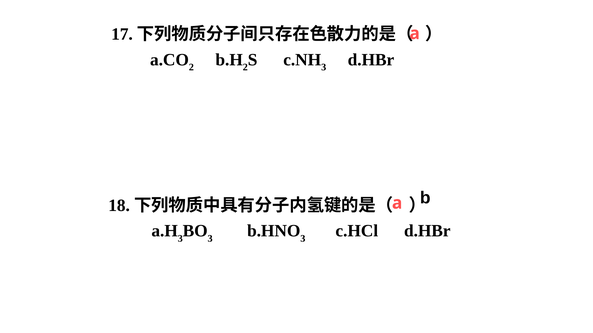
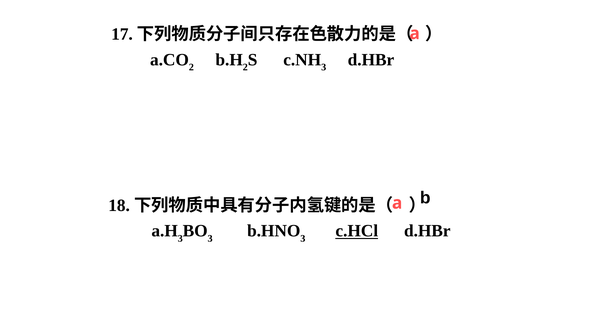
c.HCl underline: none -> present (357, 231)
